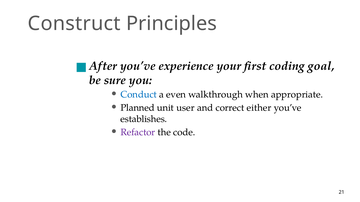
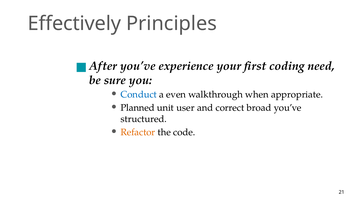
Construct: Construct -> Effectively (74, 24)
goal: goal -> need (321, 66)
either: either -> broad (259, 108)
establishes: establishes -> structured (144, 119)
Refactor colour: purple -> orange (138, 133)
